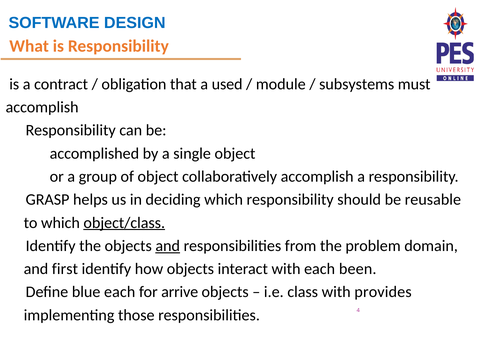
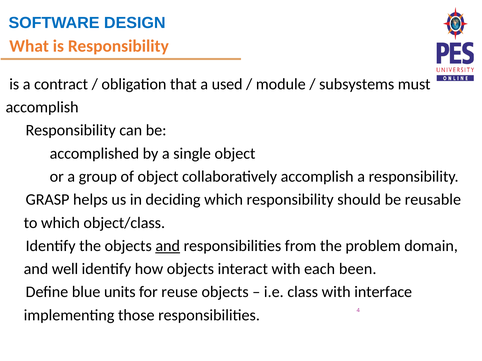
object/class underline: present -> none (124, 223)
first: first -> well (65, 269)
blue each: each -> units (120, 292)
arrive: arrive -> reuse (180, 292)
provides: provides -> interface (383, 292)
